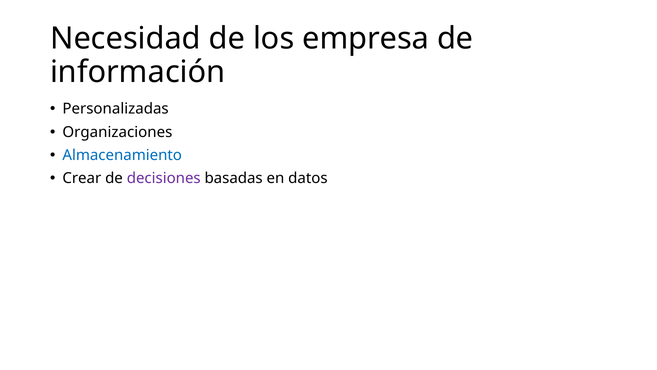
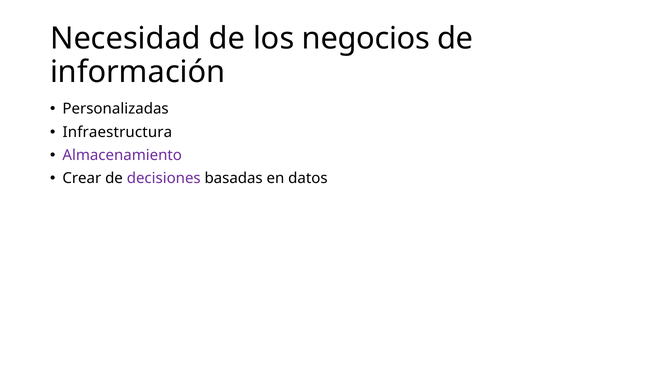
empresa: empresa -> negocios (366, 39)
Organizaciones: Organizaciones -> Infraestructura (117, 132)
Almacenamiento colour: blue -> purple (122, 155)
